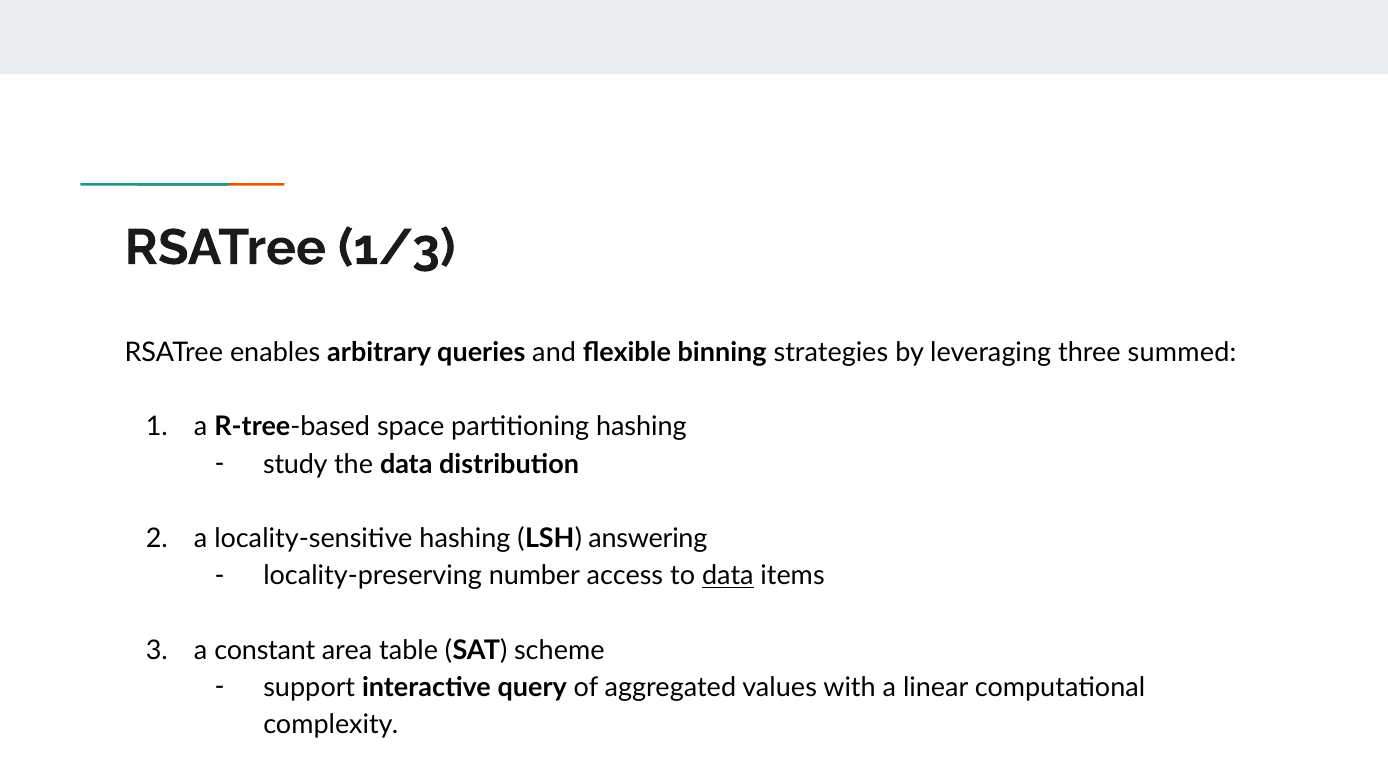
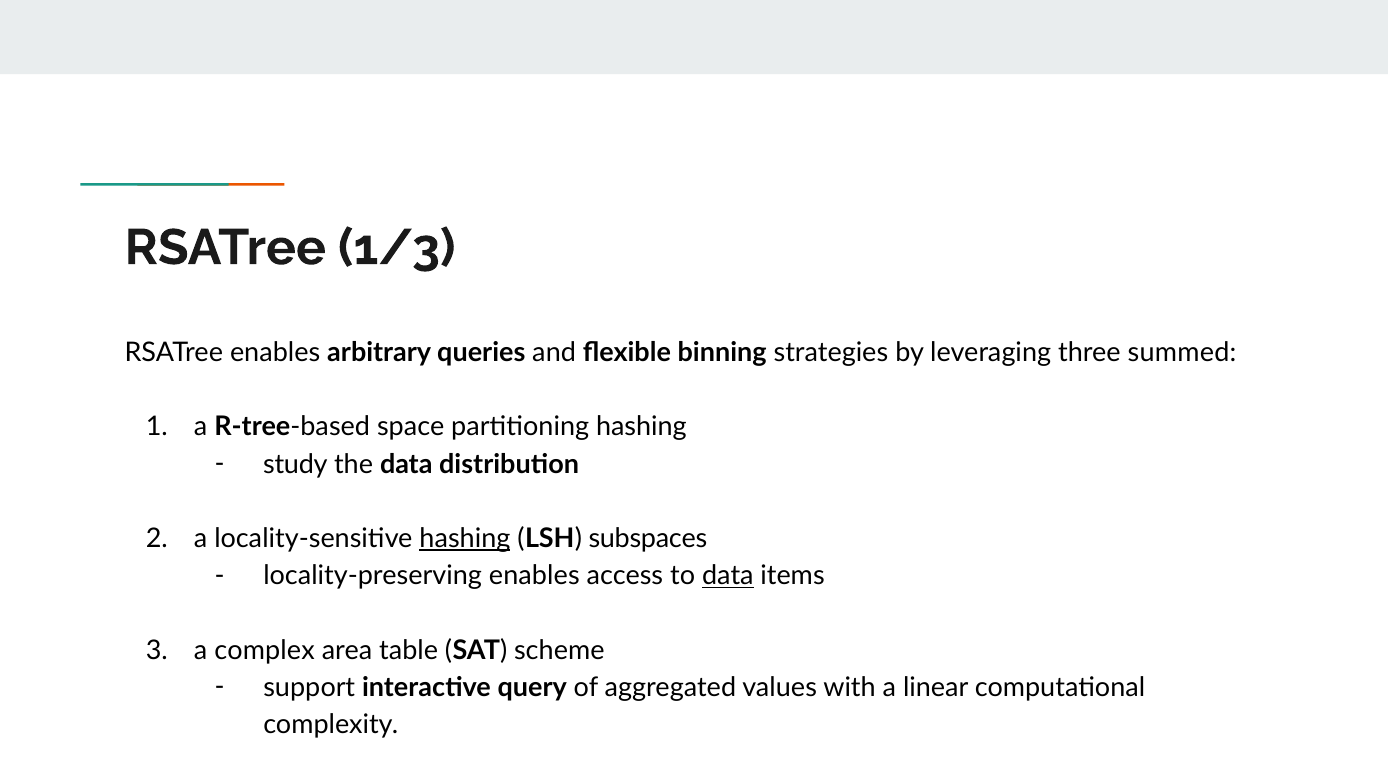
hashing underline: none -> present (465, 538)
answering: answering -> subspaces (648, 538)
locality-preserving number: number -> enables (534, 576)
constant: constant -> complex (265, 650)
